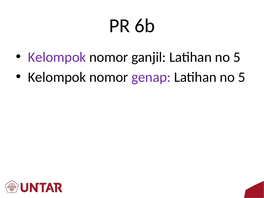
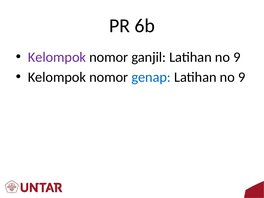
ganjil Latihan no 5: 5 -> 9 (237, 57)
genap colour: purple -> blue (151, 77)
5: 5 -> 9 (242, 77)
